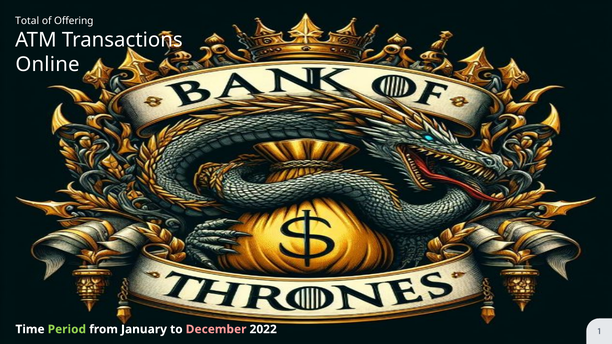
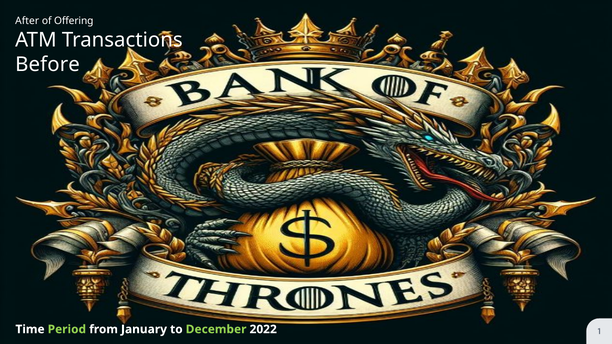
Total: Total -> After (27, 21)
Online: Online -> Before (48, 65)
December colour: pink -> light green (216, 330)
